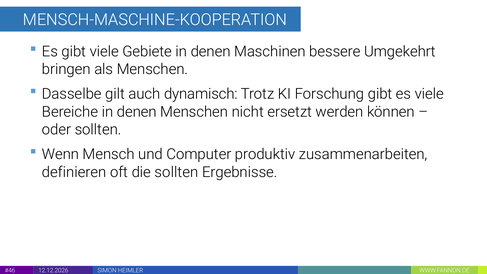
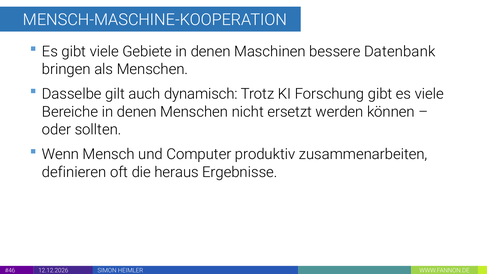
Umgekehrt: Umgekehrt -> Datenbank (400, 52)
die sollten: sollten -> heraus (177, 172)
